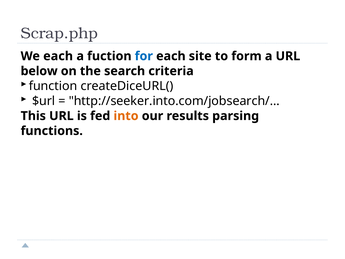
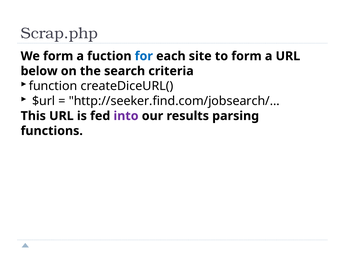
We each: each -> form (58, 56)
http://seeker.into.com/jobsearch/: http://seeker.into.com/jobsearch/ -> http://seeker.find.com/jobsearch/ (174, 101)
into colour: orange -> purple (126, 116)
